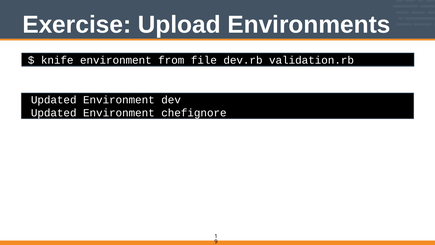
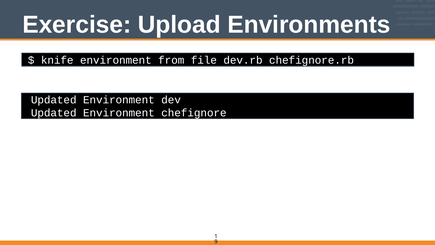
validation.rb: validation.rb -> chefignore.rb (312, 60)
